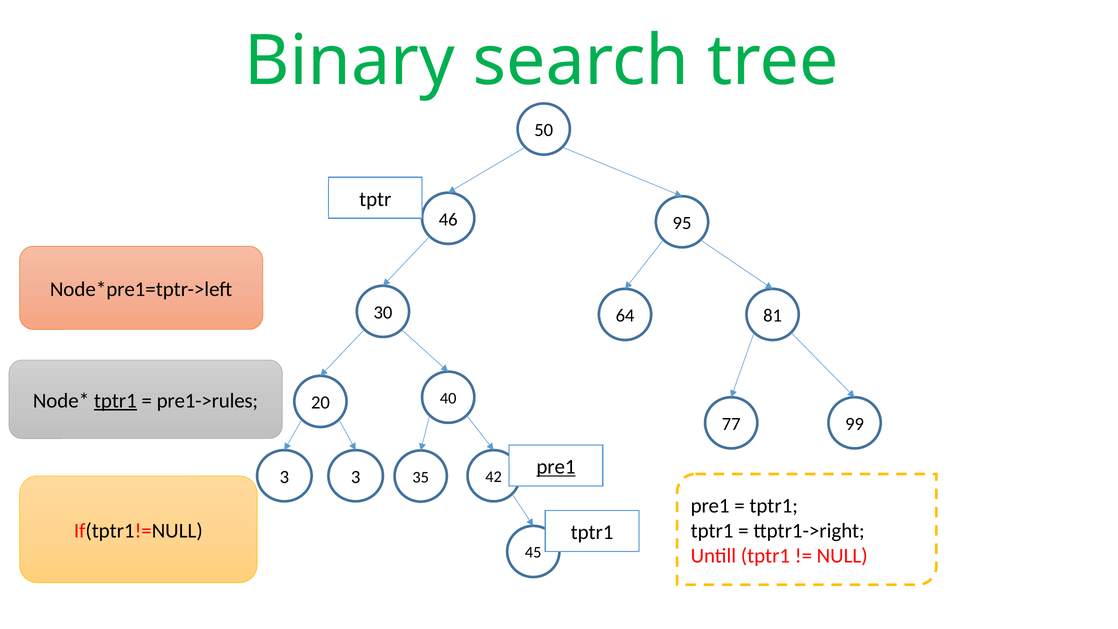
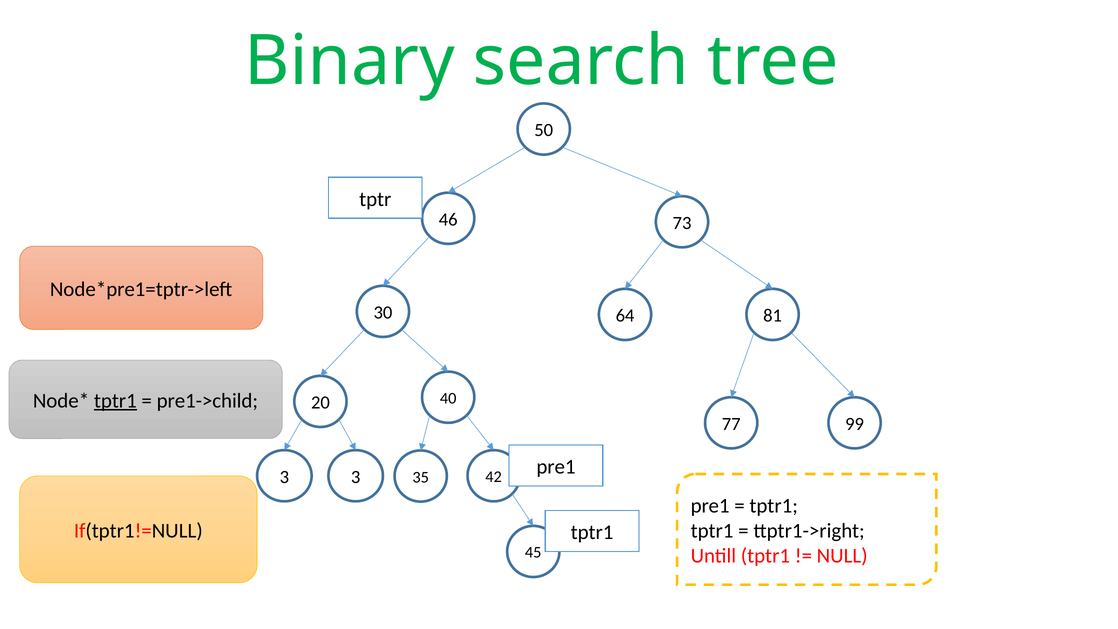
95: 95 -> 73 (682, 223)
pre1->rules: pre1->rules -> pre1->child (207, 401)
pre1 underline: present -> none (556, 467)
